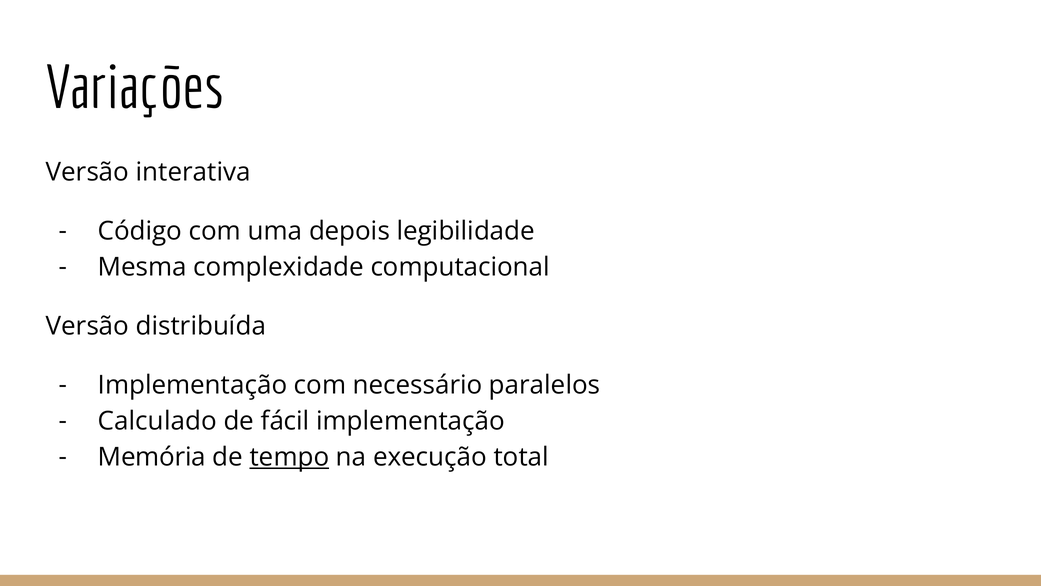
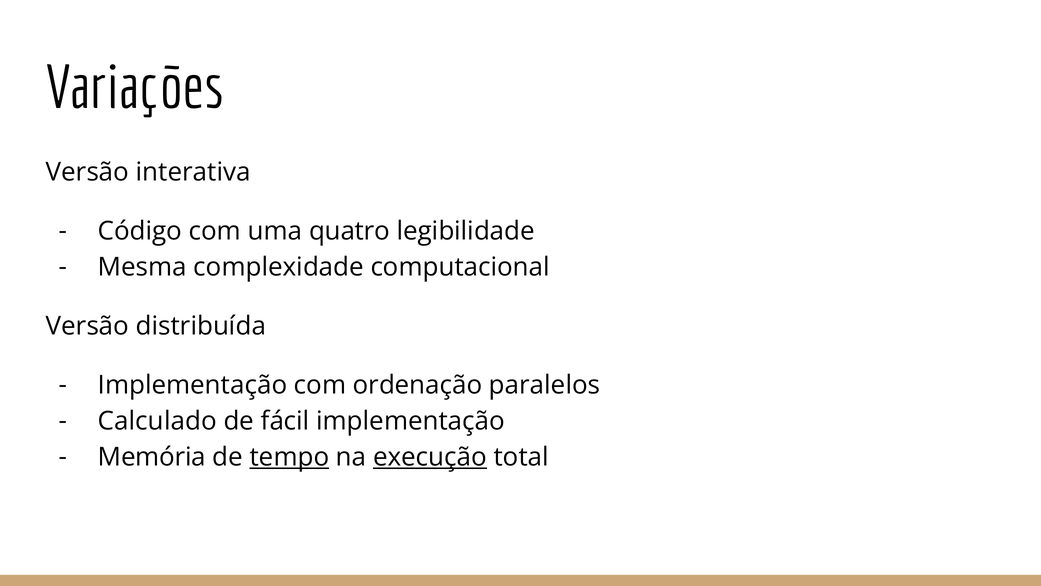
depois: depois -> quatro (350, 231)
necessário: necessário -> ordenação (418, 385)
execução underline: none -> present (430, 457)
